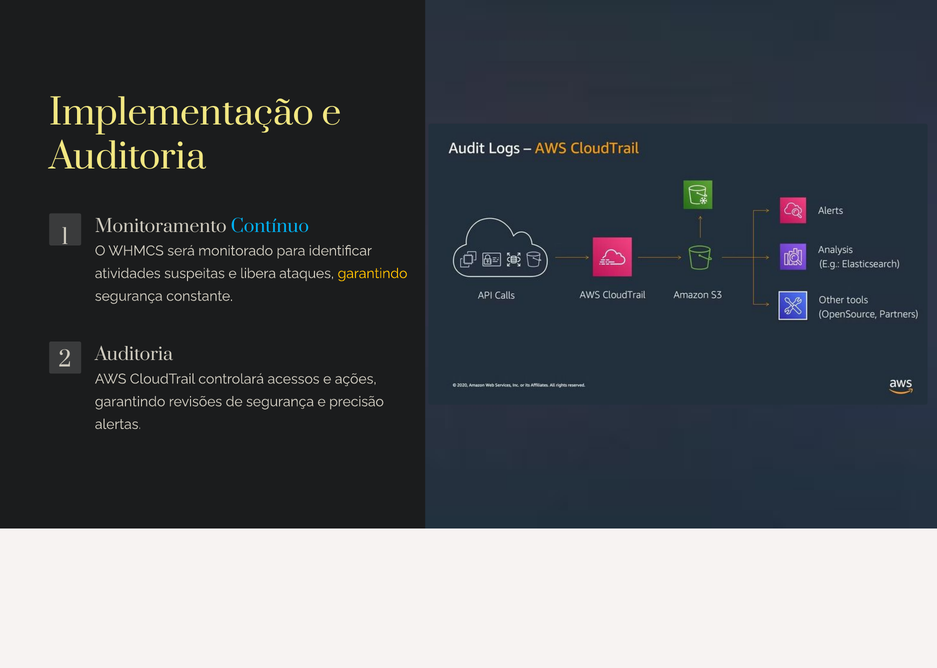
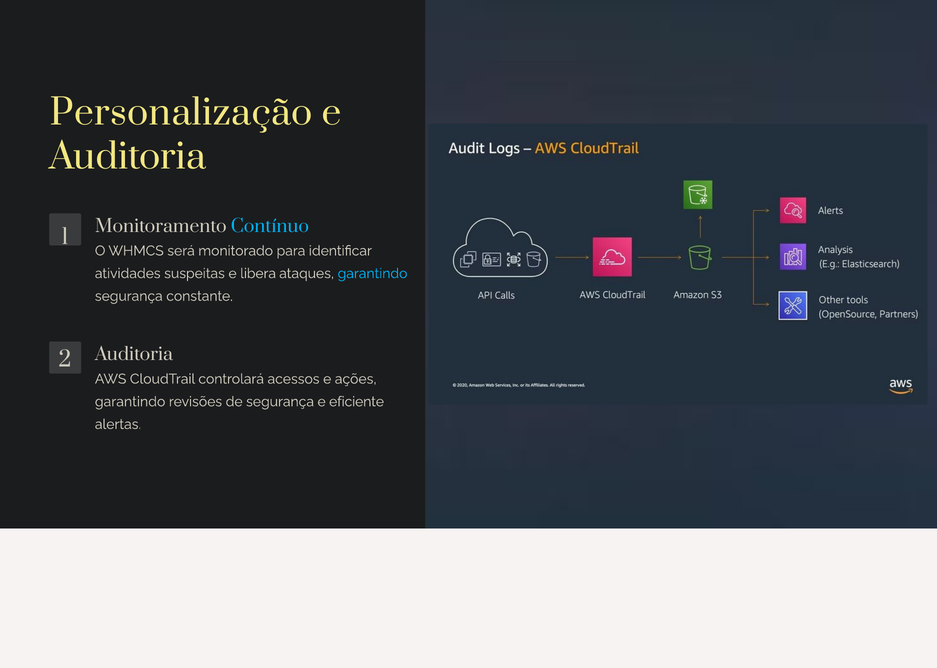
Implementação: Implementação -> Personalização (181, 113)
garantindo colour: yellow -> light blue (373, 273)
precisão: precisão -> eficiente (357, 401)
